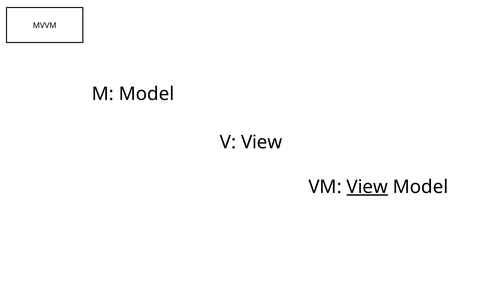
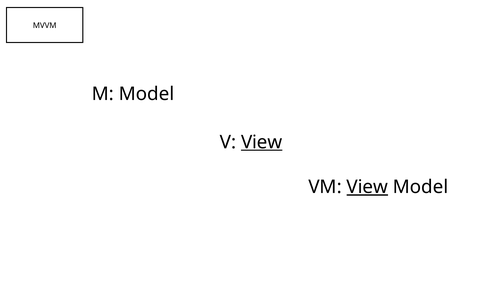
View underline: none -> present (262, 142)
